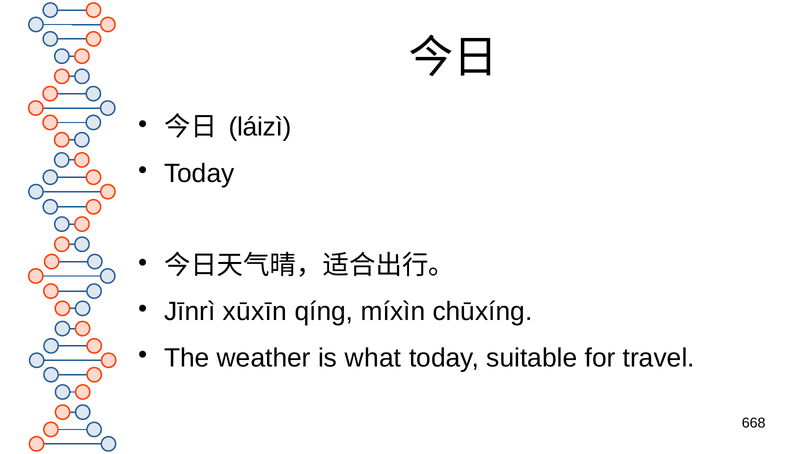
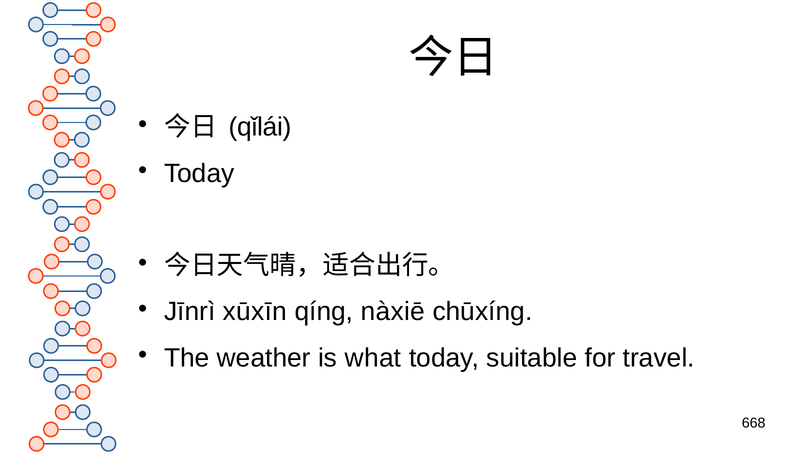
láizì: láizì -> qǐlái (260, 127)
míxìn: míxìn -> nàxiē (393, 311)
